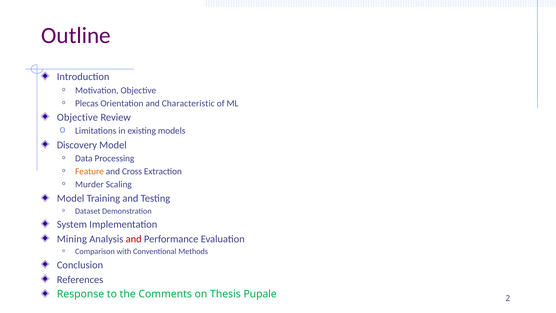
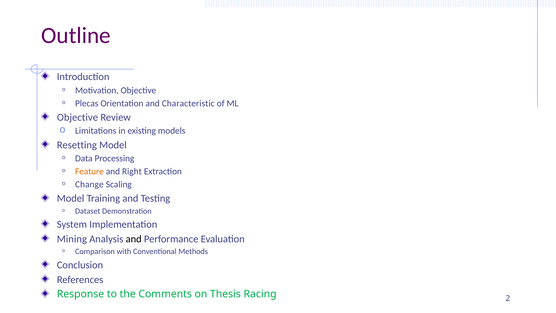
Discovery: Discovery -> Resetting (77, 145)
Cross: Cross -> Right (132, 171)
Murder: Murder -> Change (89, 184)
and colour: red -> black (134, 239)
Pupale: Pupale -> Racing (260, 294)
